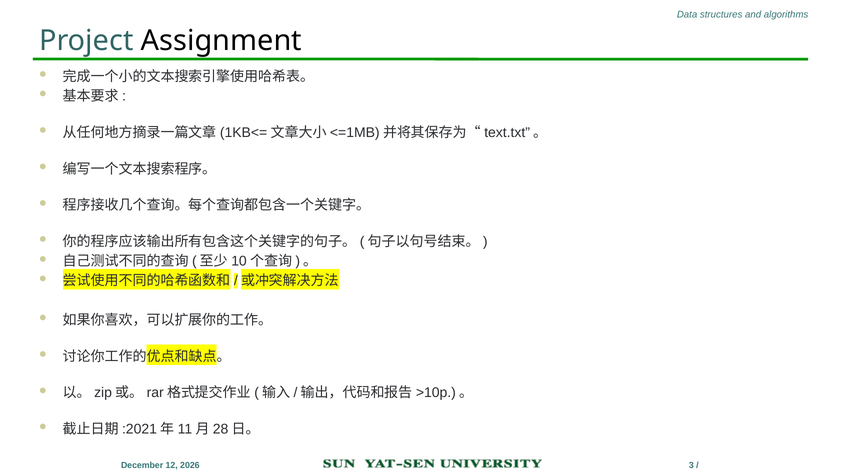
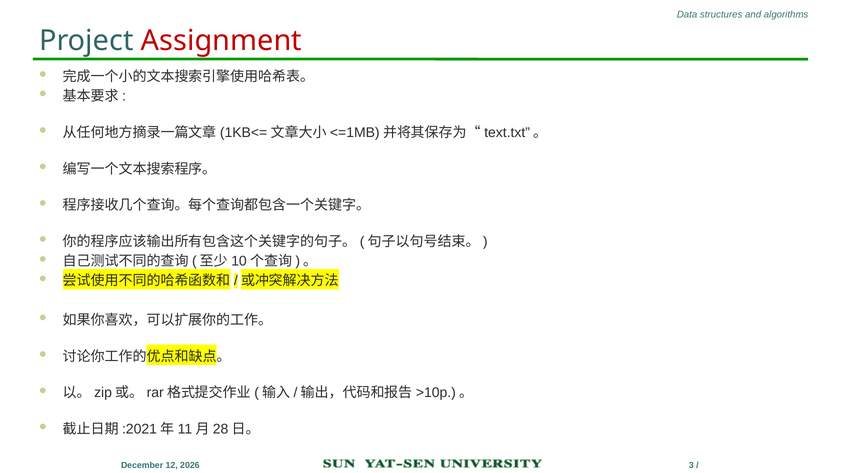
Assignment colour: black -> red (221, 41)
